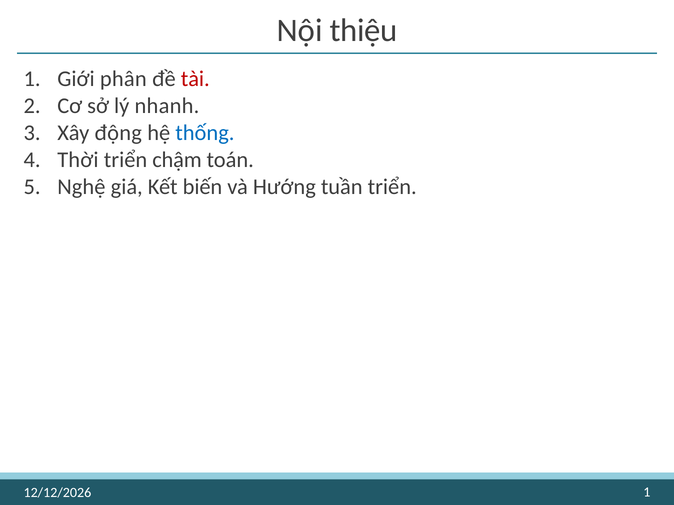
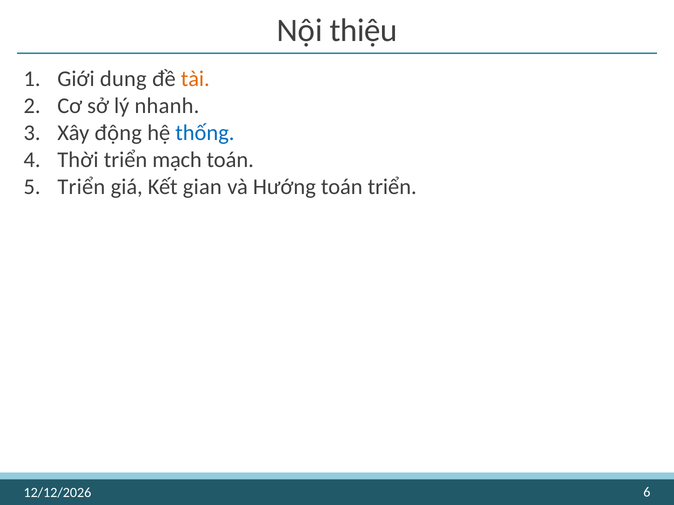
phân: phân -> dung (123, 79)
tài colour: red -> orange (195, 79)
chậm: chậm -> mạch (177, 160)
Nghệ: Nghệ -> Triển (81, 187)
biến: biến -> gian (202, 187)
Hướng tuần: tuần -> toán (342, 187)
1: 1 -> 6 (647, 493)
